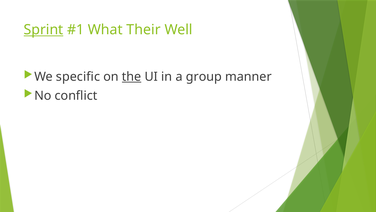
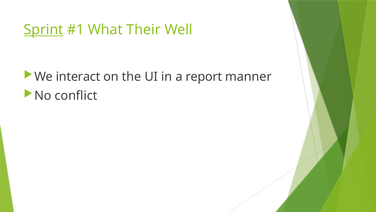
specific: specific -> interact (78, 76)
the underline: present -> none (132, 76)
group: group -> report (204, 76)
